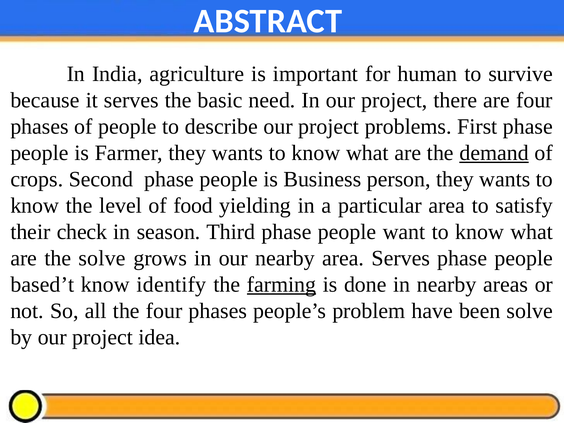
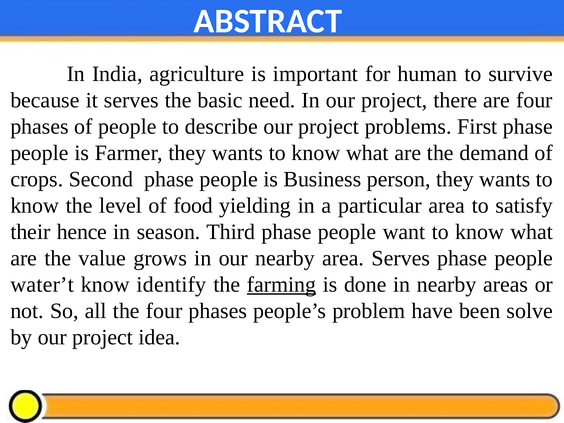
demand underline: present -> none (494, 153)
check: check -> hence (82, 232)
the solve: solve -> value (102, 258)
based’t: based’t -> water’t (42, 285)
